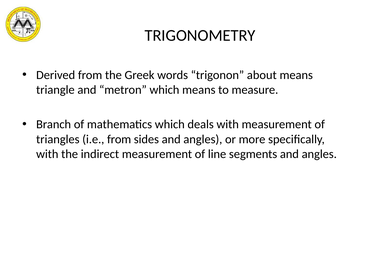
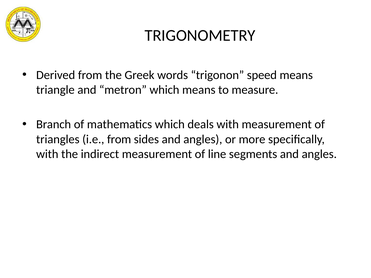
about: about -> speed (262, 75)
